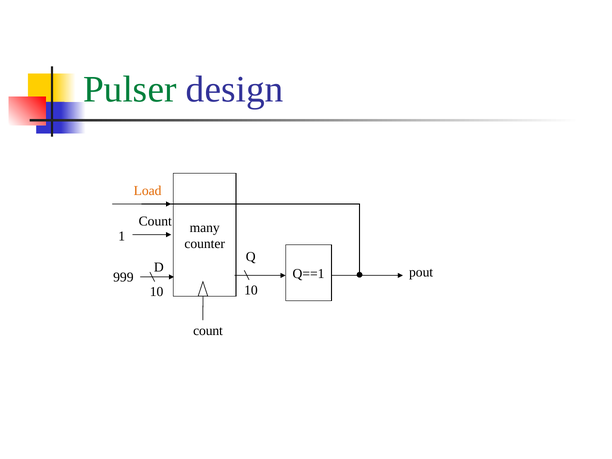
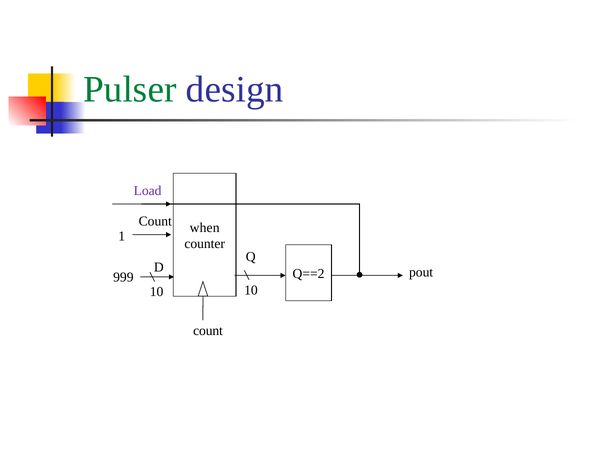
Load colour: orange -> purple (148, 191)
many: many -> when (205, 228)
Q==1: Q==1 -> Q==2 (309, 274)
